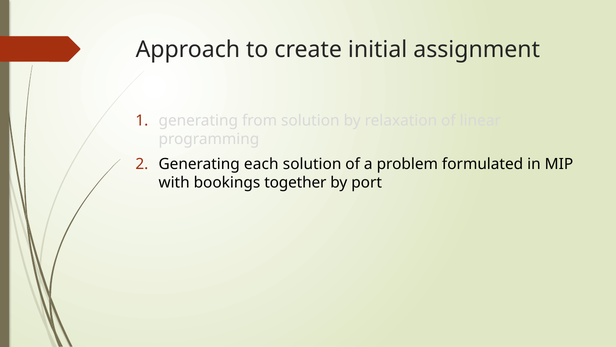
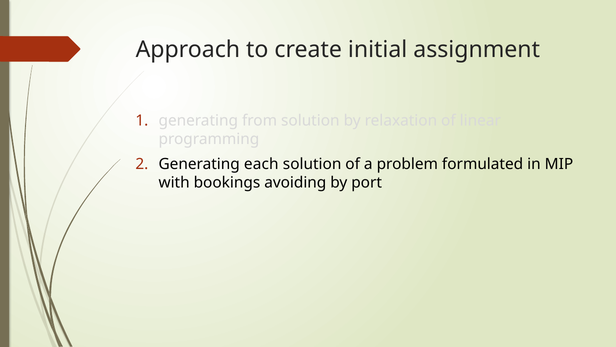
together: together -> avoiding (295, 182)
